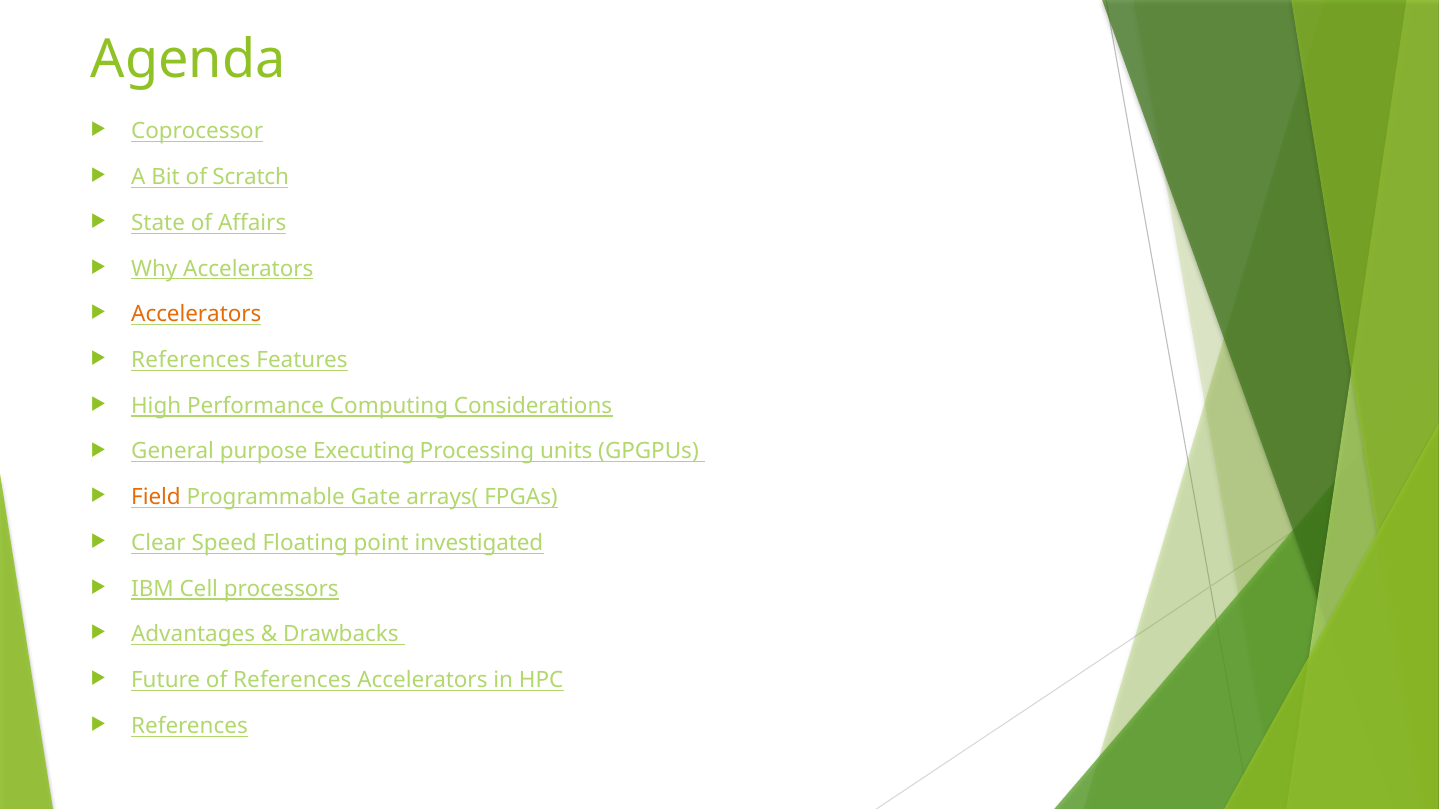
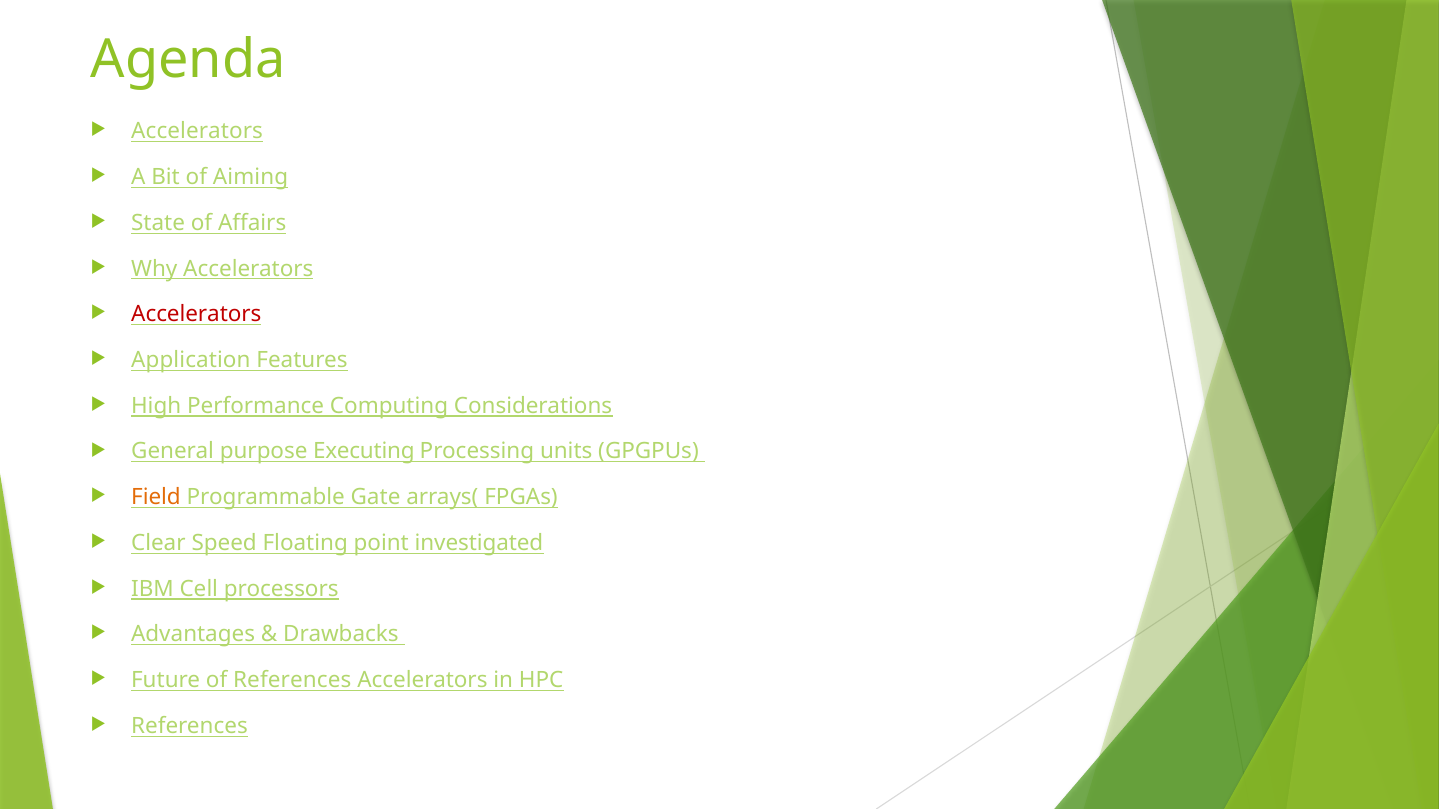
Coprocessor: Coprocessor -> Accelerators (197, 131)
Scratch: Scratch -> Aiming (251, 177)
Accelerators colour: orange -> red (196, 315)
References: References -> Application (191, 360)
